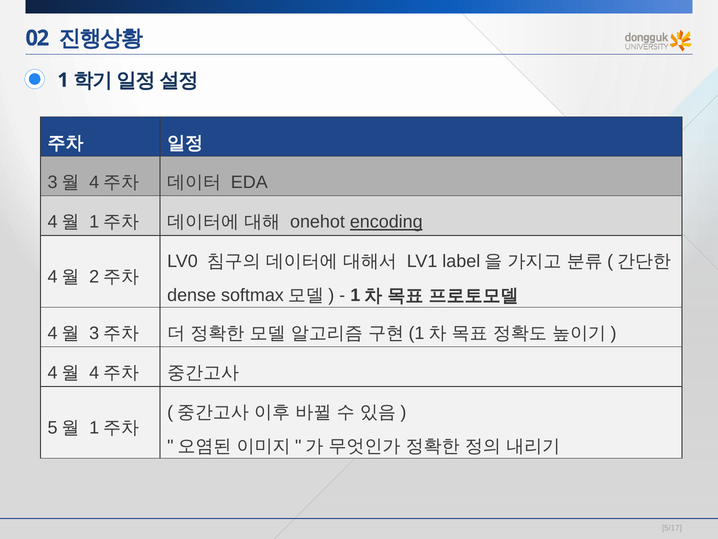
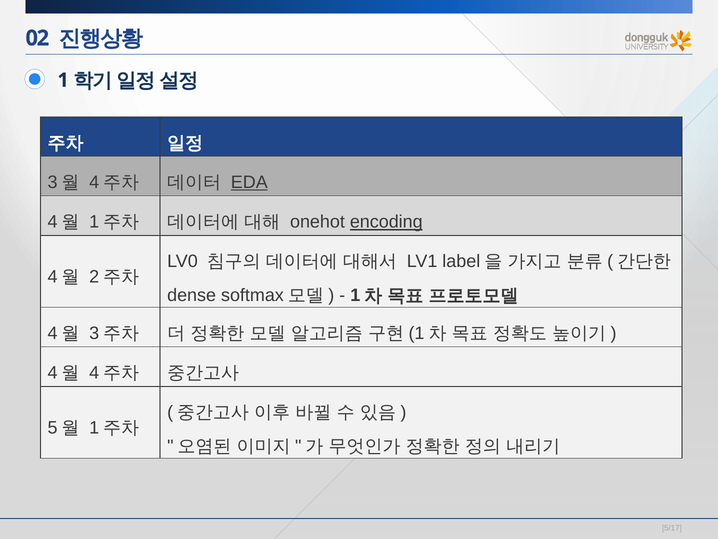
EDA underline: none -> present (249, 182)
